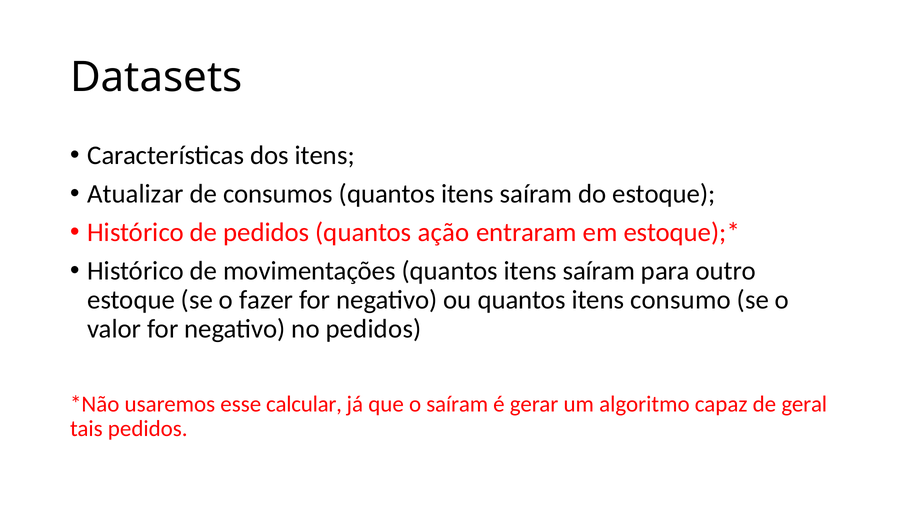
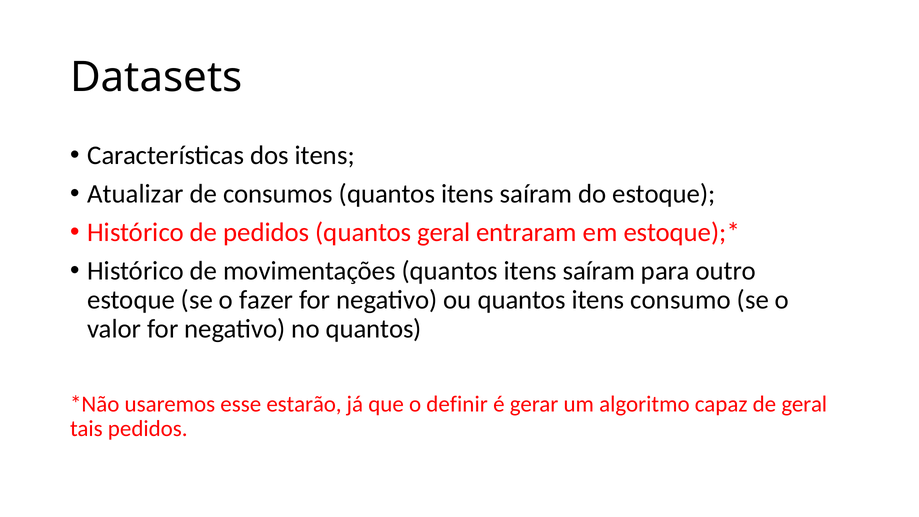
quantos ação: ação -> geral (444, 232)
no pedidos: pedidos -> quantos (374, 329)
calcular: calcular -> estarão (304, 404)
o saíram: saíram -> definir (457, 404)
